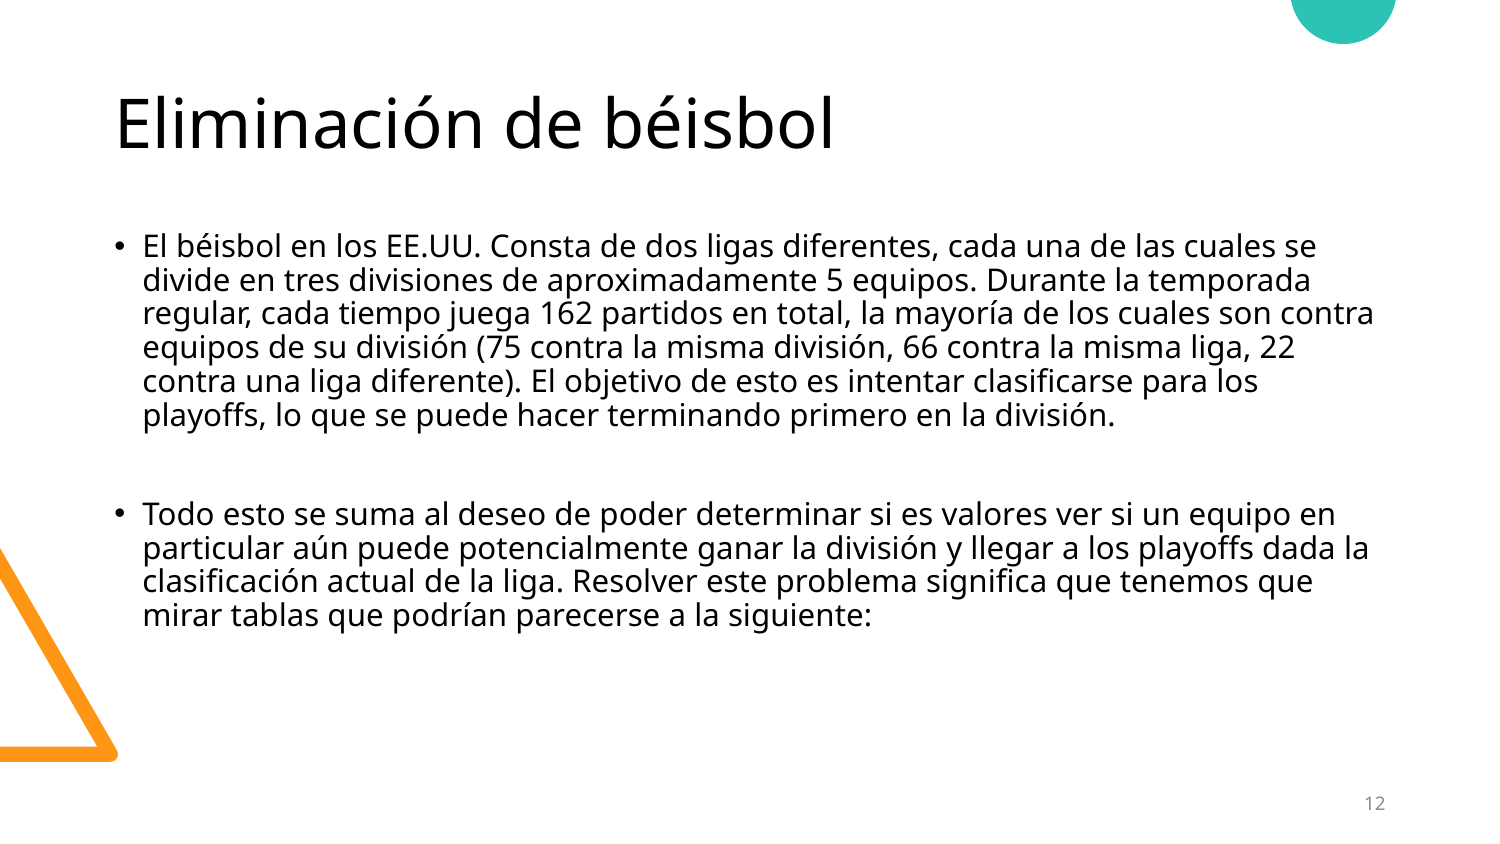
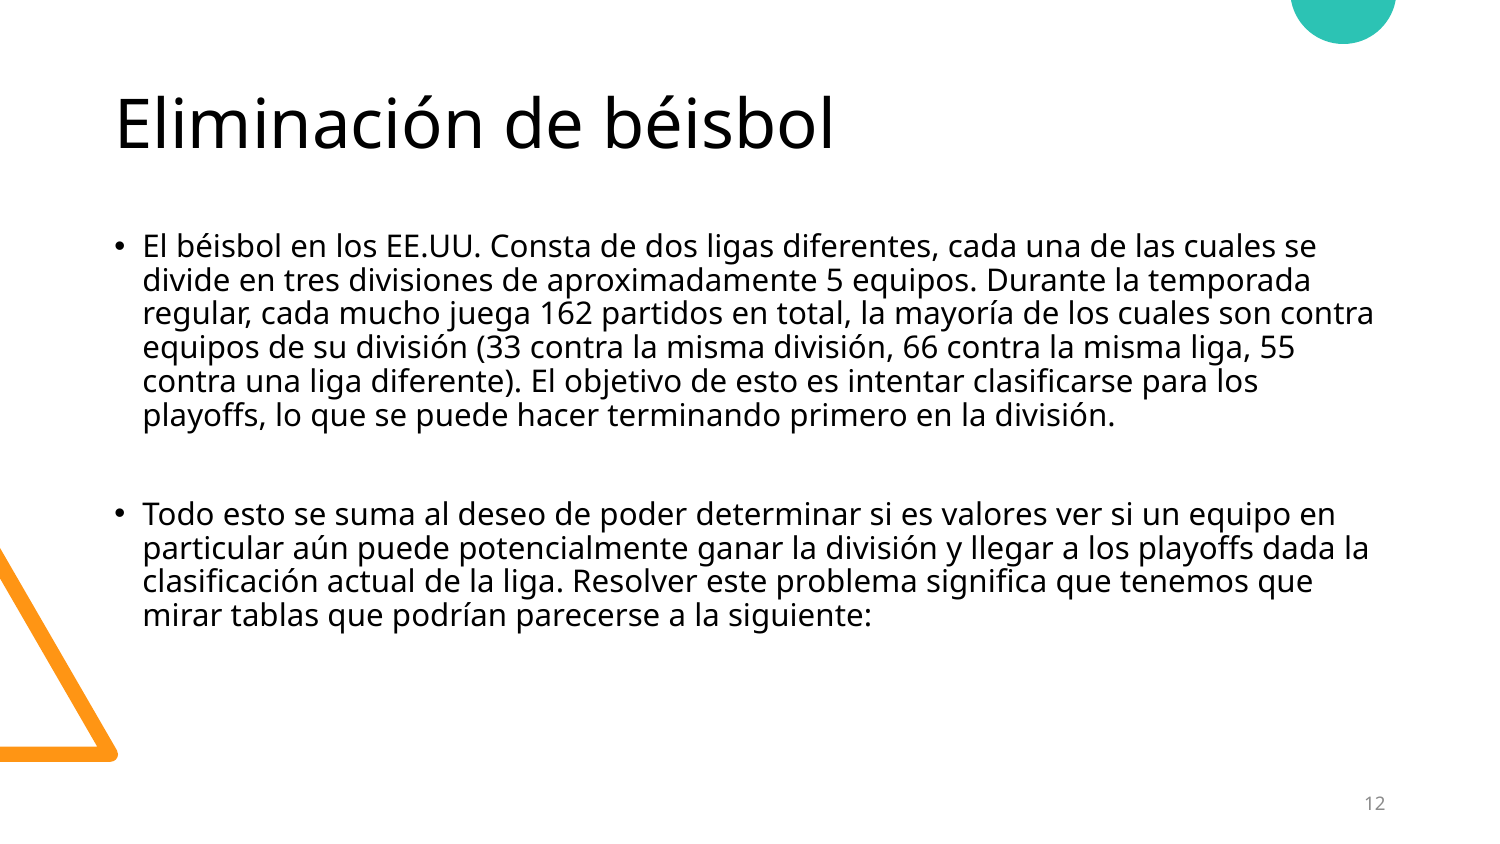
tiempo: tiempo -> mucho (390, 315)
75: 75 -> 33 (499, 348)
22: 22 -> 55 (1278, 348)
